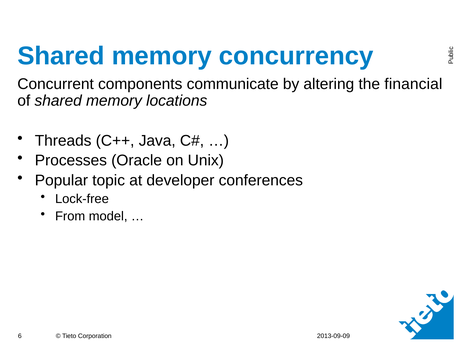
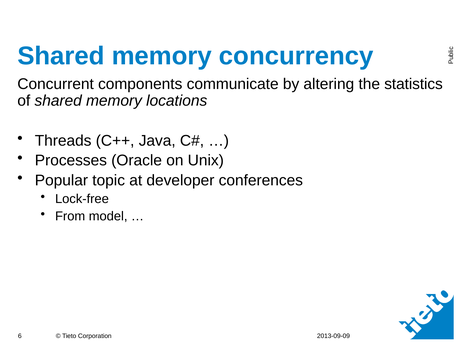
financial: financial -> statistics (414, 84)
